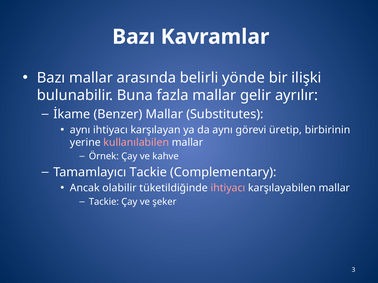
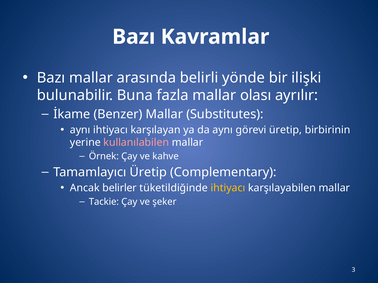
gelir: gelir -> olası (256, 96)
Tamamlayıcı Tackie: Tackie -> Üretip (148, 172)
olabilir: olabilir -> belirler (120, 188)
ihtiyacı colour: pink -> yellow (228, 188)
